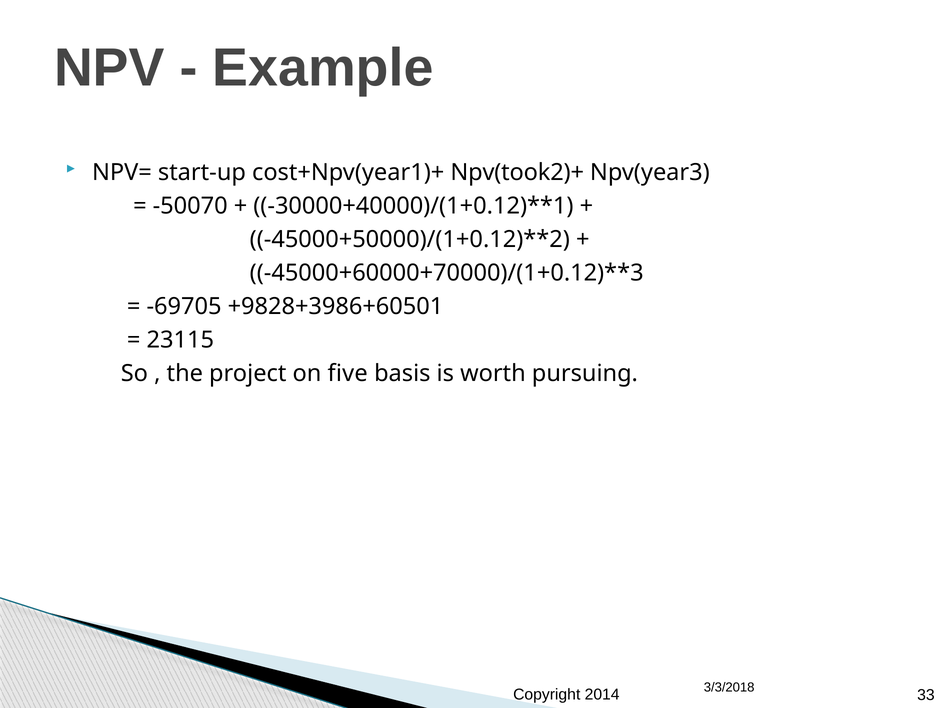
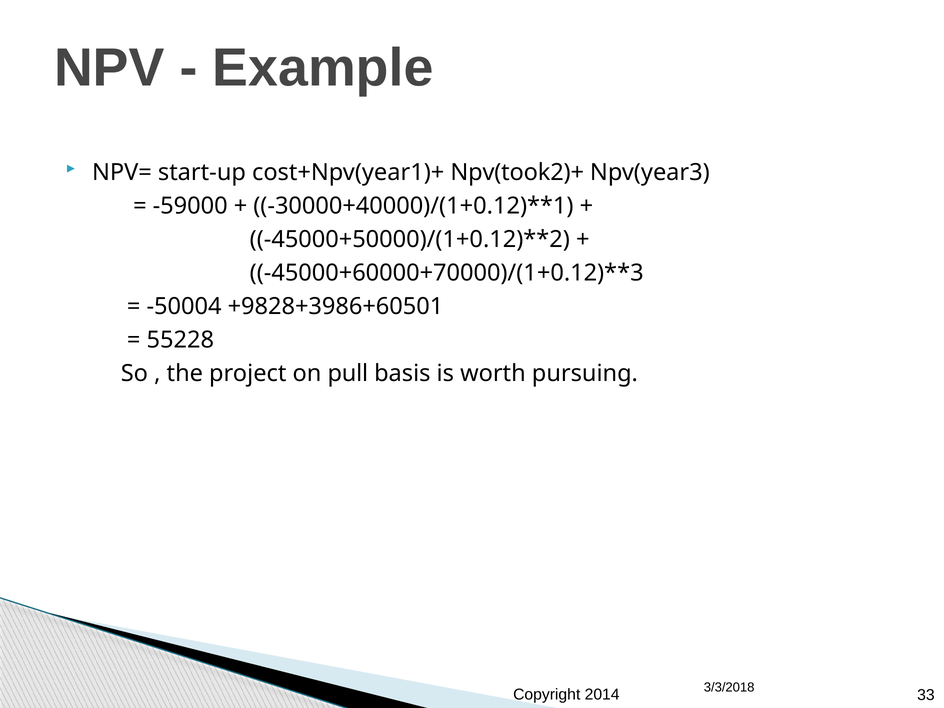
-50070: -50070 -> -59000 (190, 206)
-69705: -69705 -> -50004 (184, 307)
23115: 23115 -> 55228 (180, 340)
five: five -> pull (348, 374)
